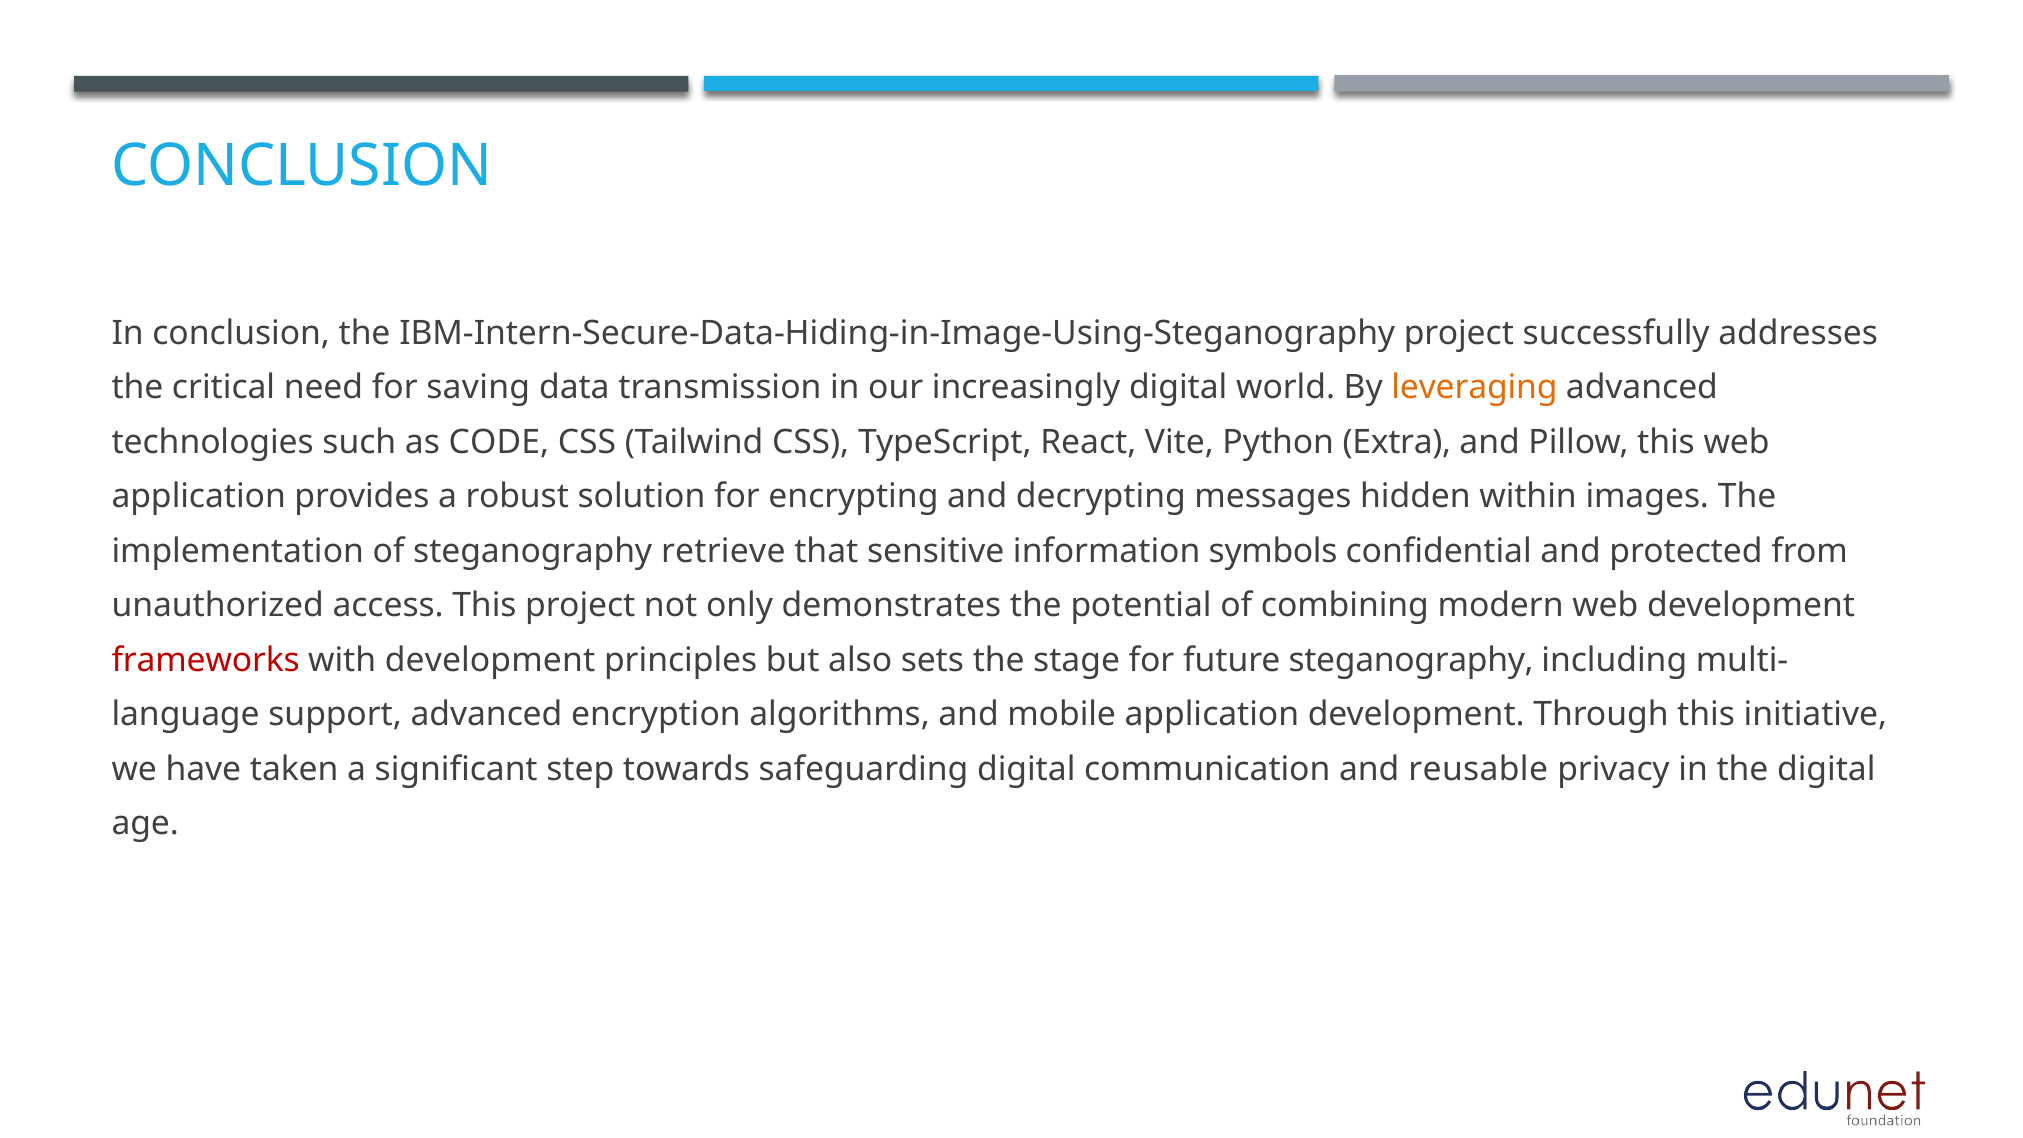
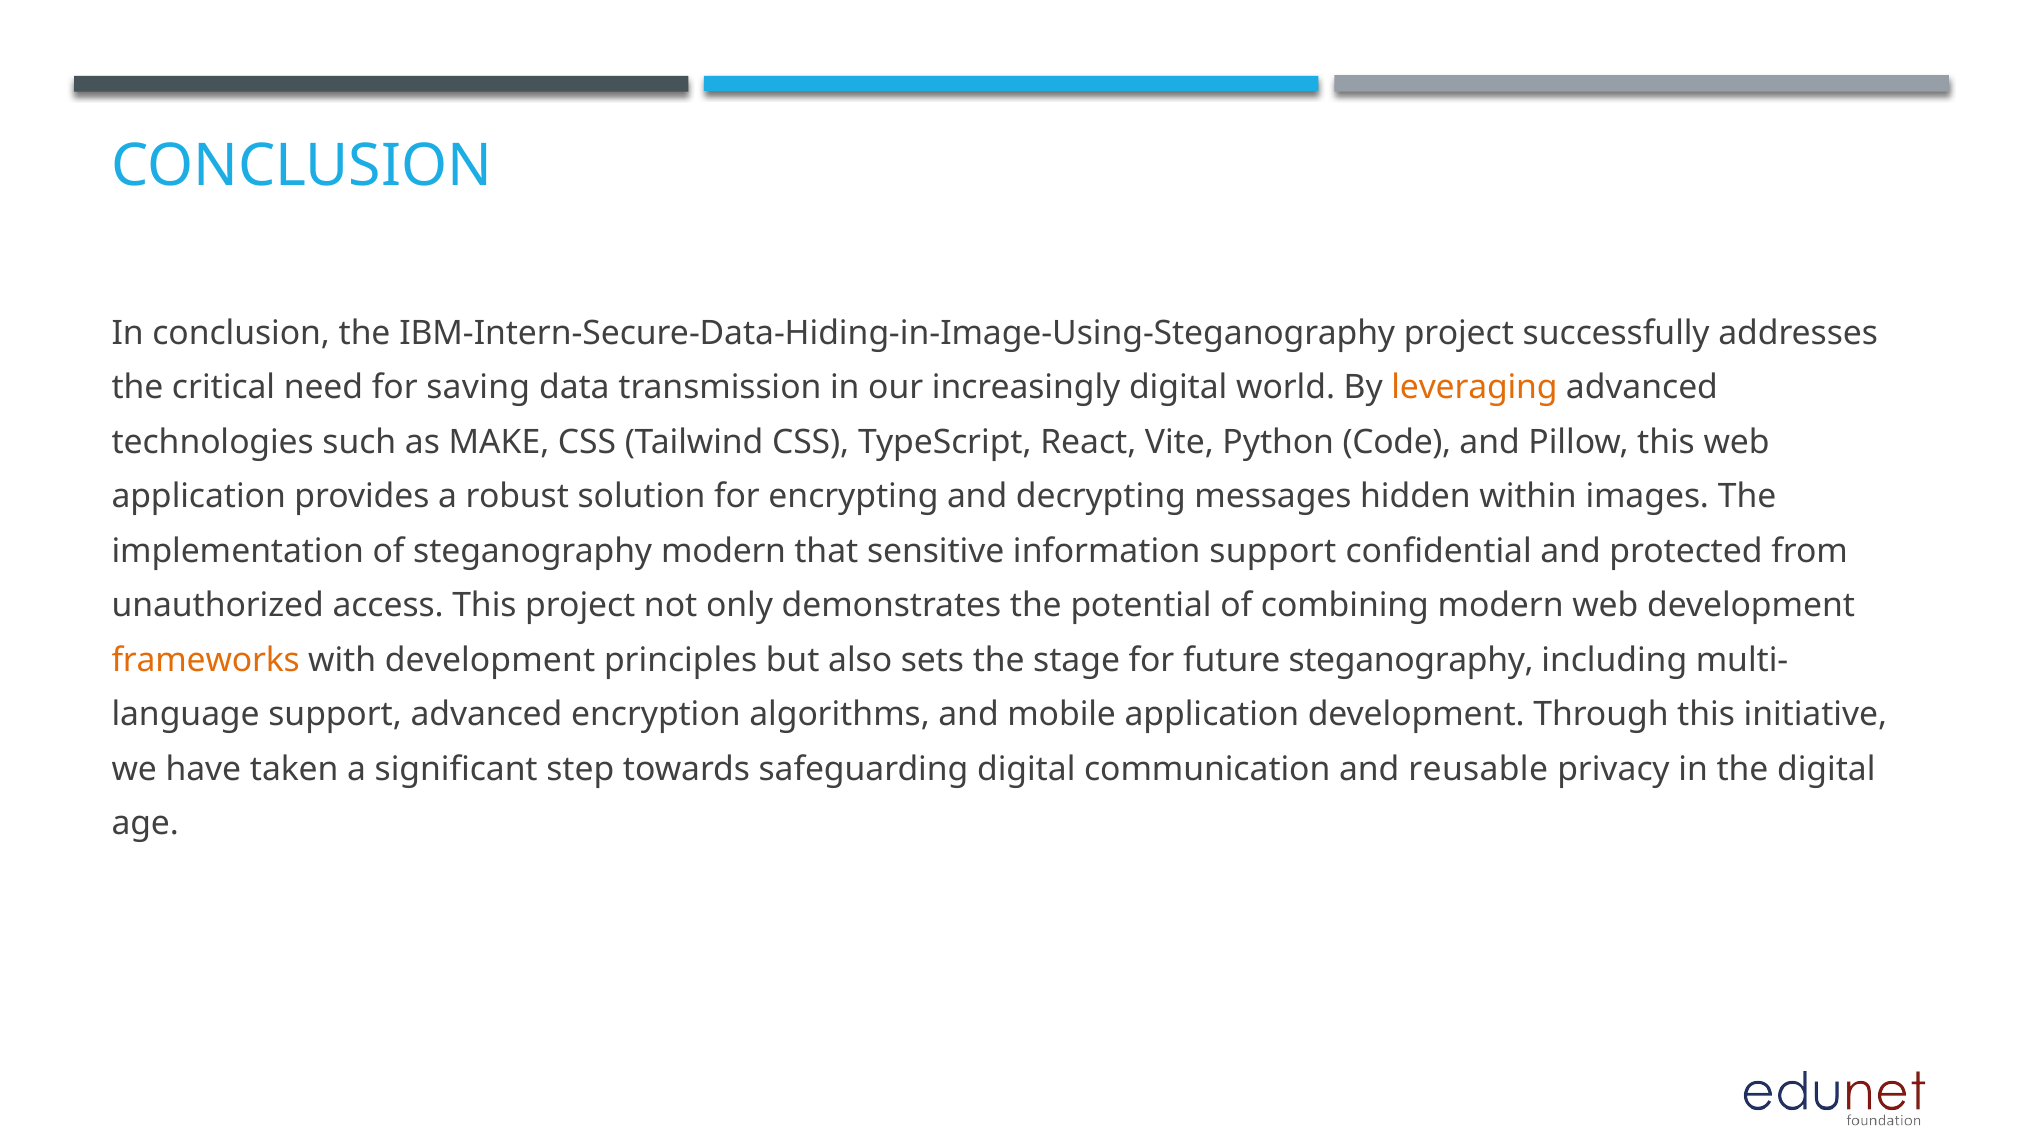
CODE: CODE -> MAKE (499, 442)
Extra: Extra -> Code (1397, 442)
steganography retrieve: retrieve -> modern (724, 551)
information symbols: symbols -> support (1273, 551)
frameworks colour: red -> orange (206, 660)
